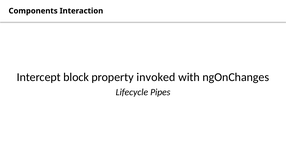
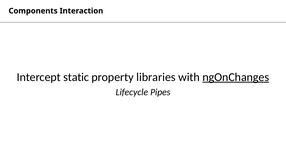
block: block -> static (76, 77)
invoked: invoked -> libraries (156, 77)
ngOnChanges underline: none -> present (236, 77)
